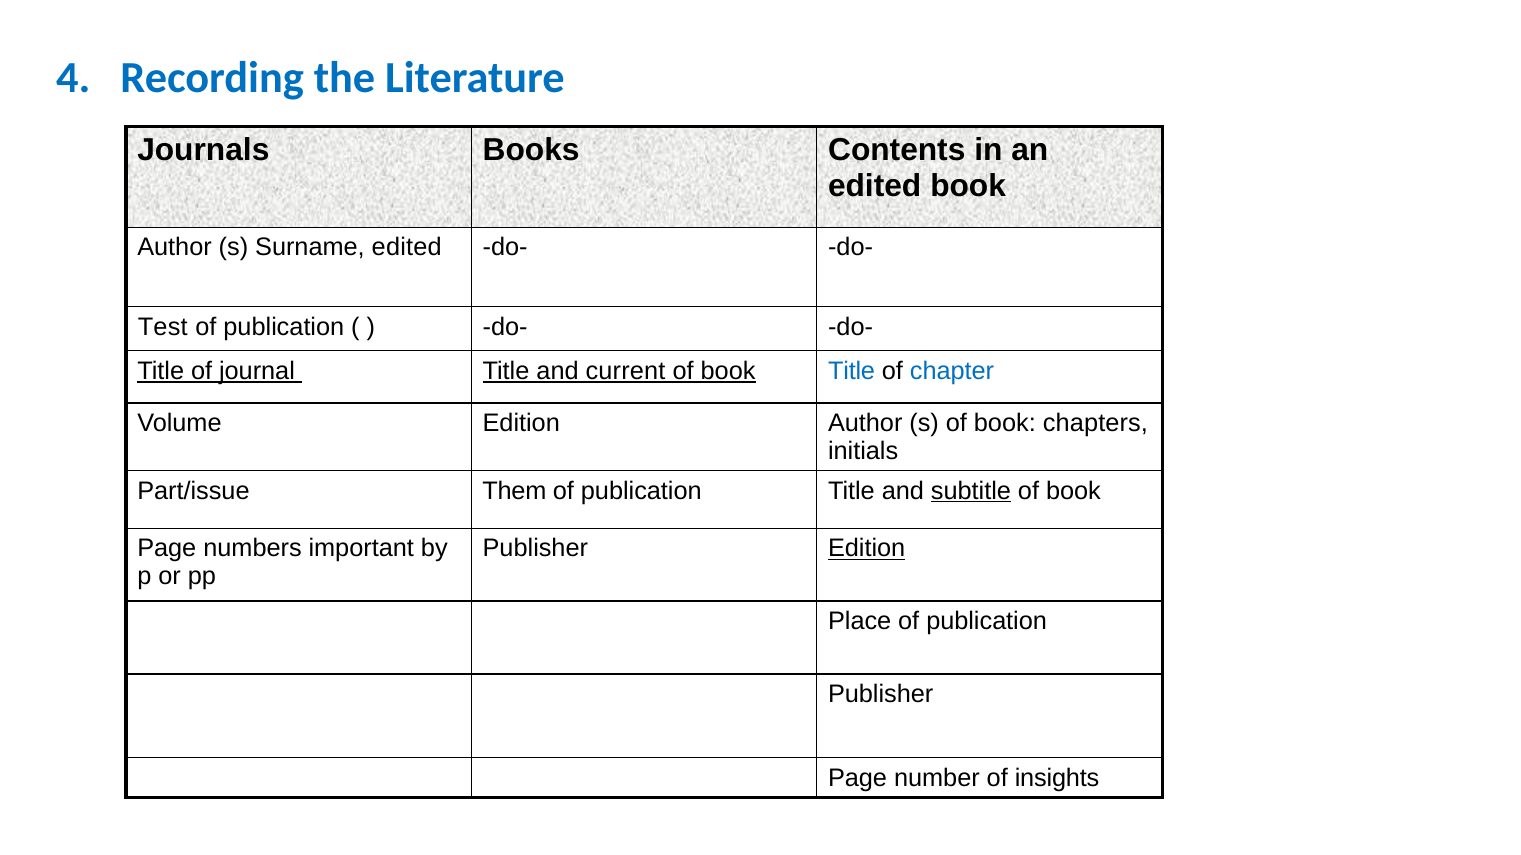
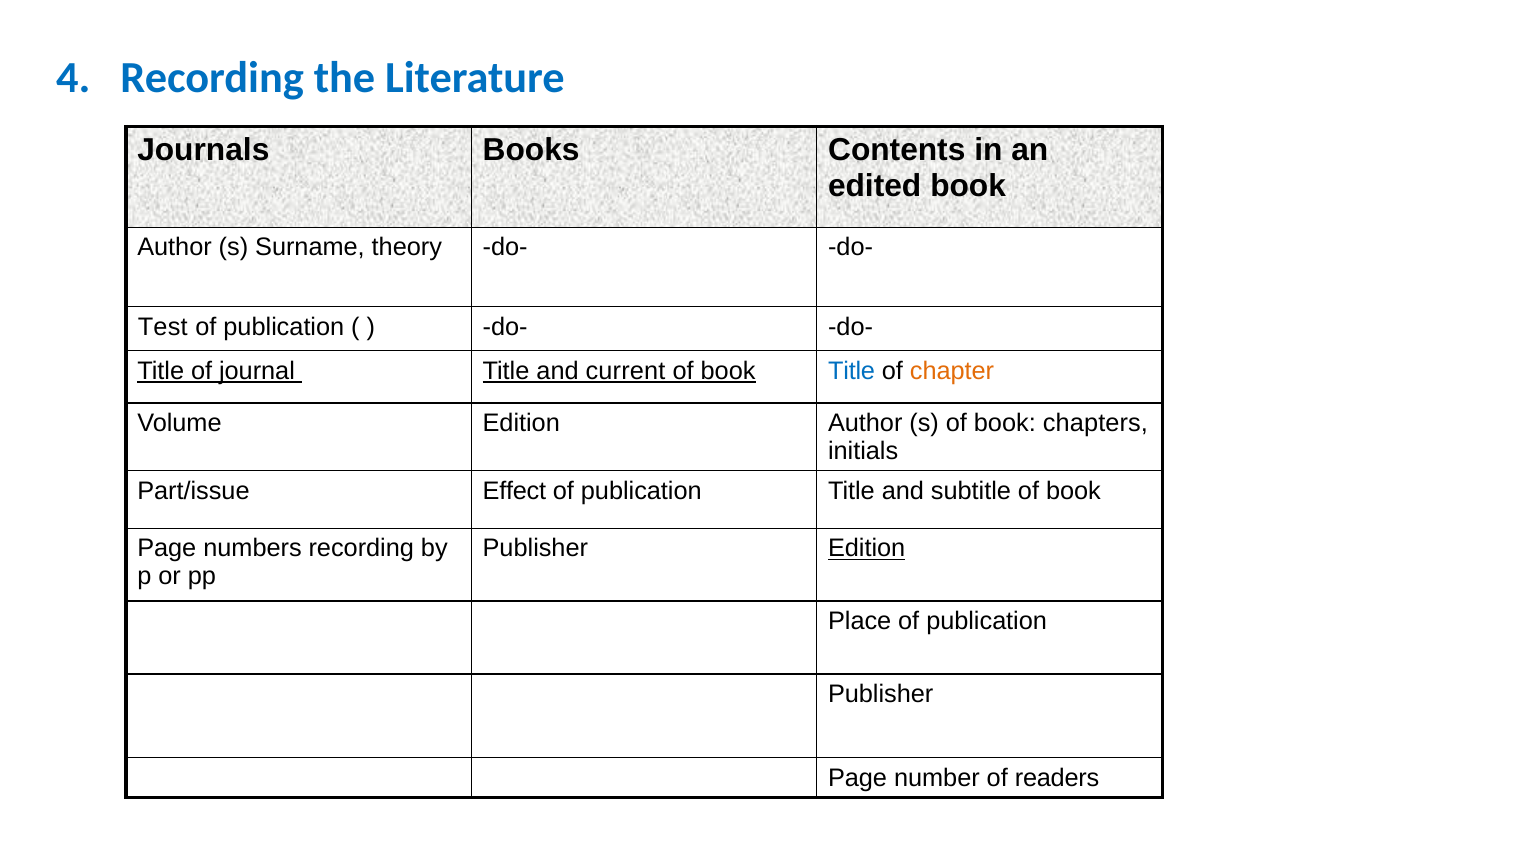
Surname edited: edited -> theory (407, 248)
chapter colour: blue -> orange (952, 371)
Them: Them -> Effect (514, 491)
subtitle underline: present -> none (971, 491)
numbers important: important -> recording (361, 549)
insights: insights -> readers (1057, 778)
